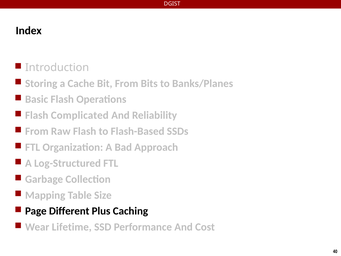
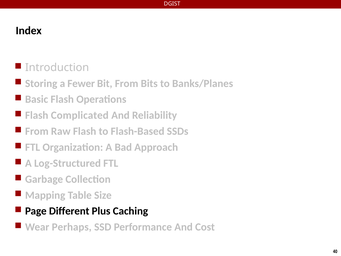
Cache: Cache -> Fewer (81, 83)
Lifetime: Lifetime -> Perhaps (72, 227)
